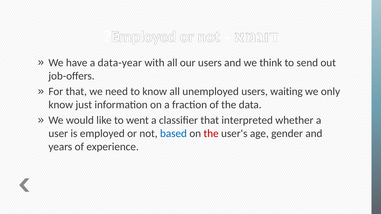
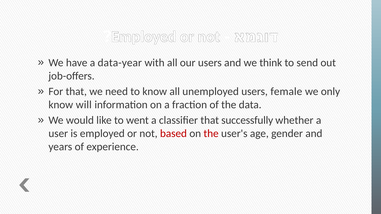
waiting: waiting -> female (286, 92)
just: just -> will (84, 105)
interpreted: interpreted -> successfully (247, 120)
based colour: blue -> red (173, 134)
